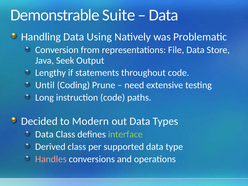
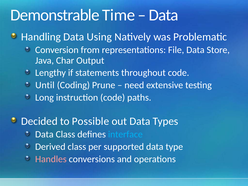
Suite: Suite -> Time (119, 15)
Seek: Seek -> Char (65, 60)
Modern: Modern -> Possible (91, 121)
interface colour: light green -> light blue (125, 134)
